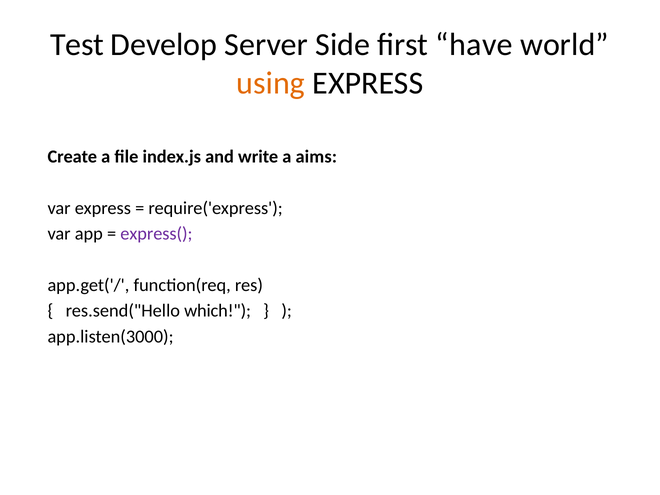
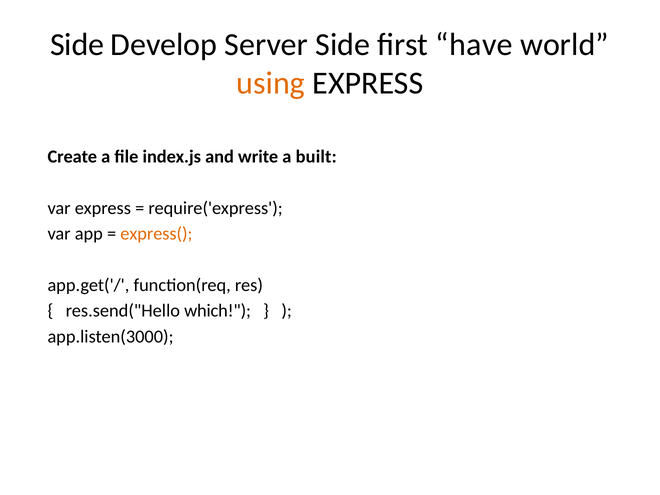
Test: Test -> Side (77, 45)
aims: aims -> built (316, 157)
express( colour: purple -> orange (156, 234)
